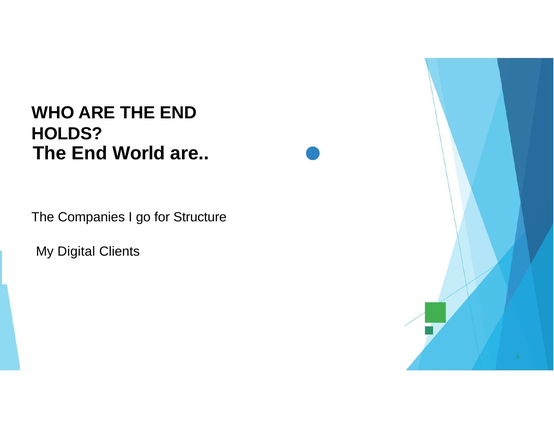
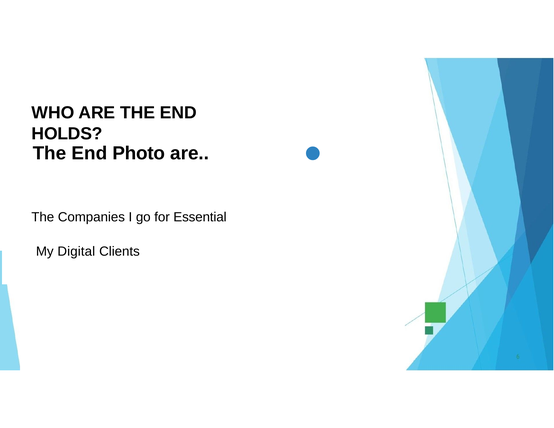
World: World -> Photo (139, 153)
Structure: Structure -> Essential (200, 217)
